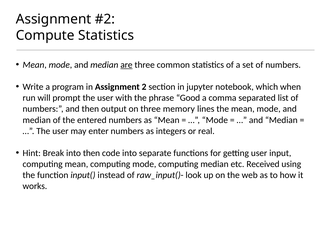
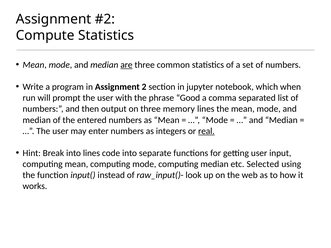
real underline: none -> present (206, 131)
into then: then -> lines (91, 153)
Received: Received -> Selected (263, 164)
